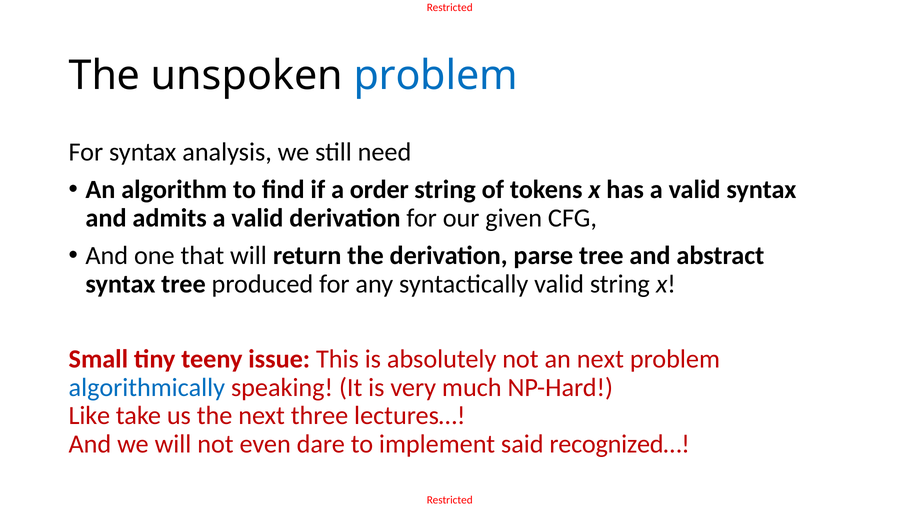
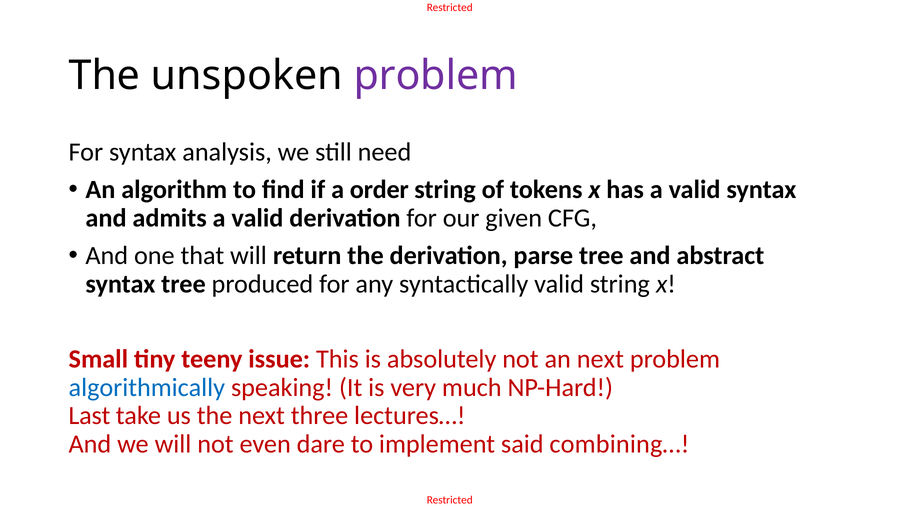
problem colour: blue -> purple (436, 76)
Like: Like -> Last (89, 416)
recognized…: recognized… -> combining… (619, 444)
